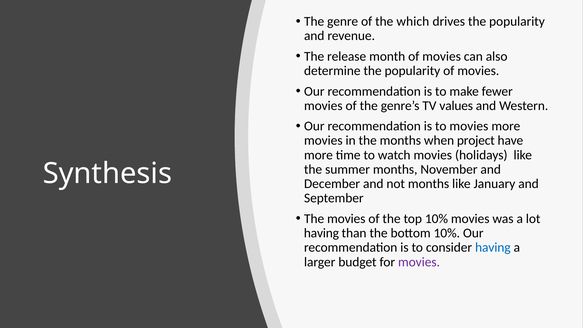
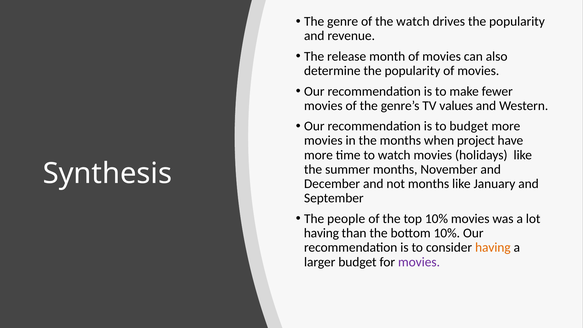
the which: which -> watch (413, 21)
to movies: movies -> budget (469, 126)
The movies: movies -> people (346, 219)
having colour: blue -> orange (493, 247)
